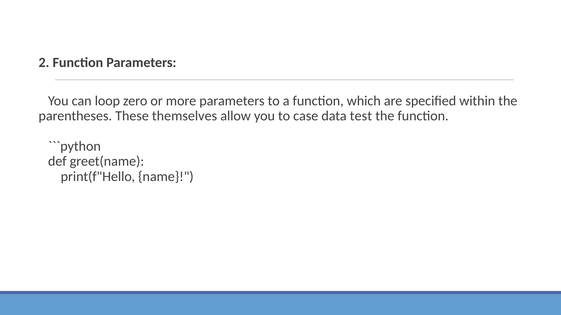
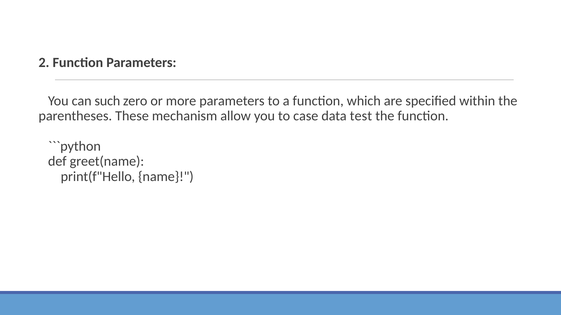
loop: loop -> such (107, 101)
themselves: themselves -> mechanism (185, 116)
